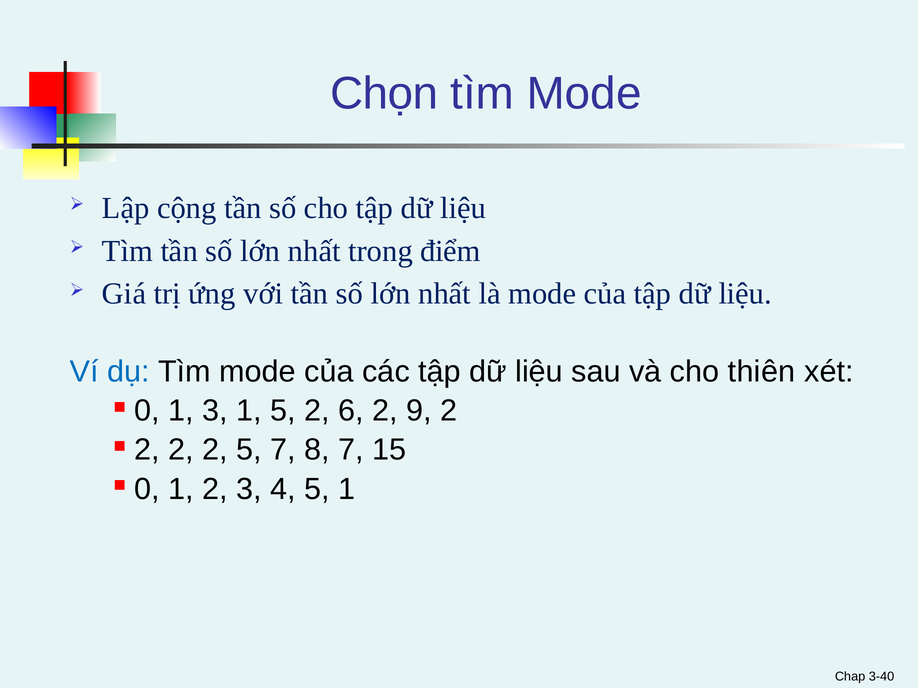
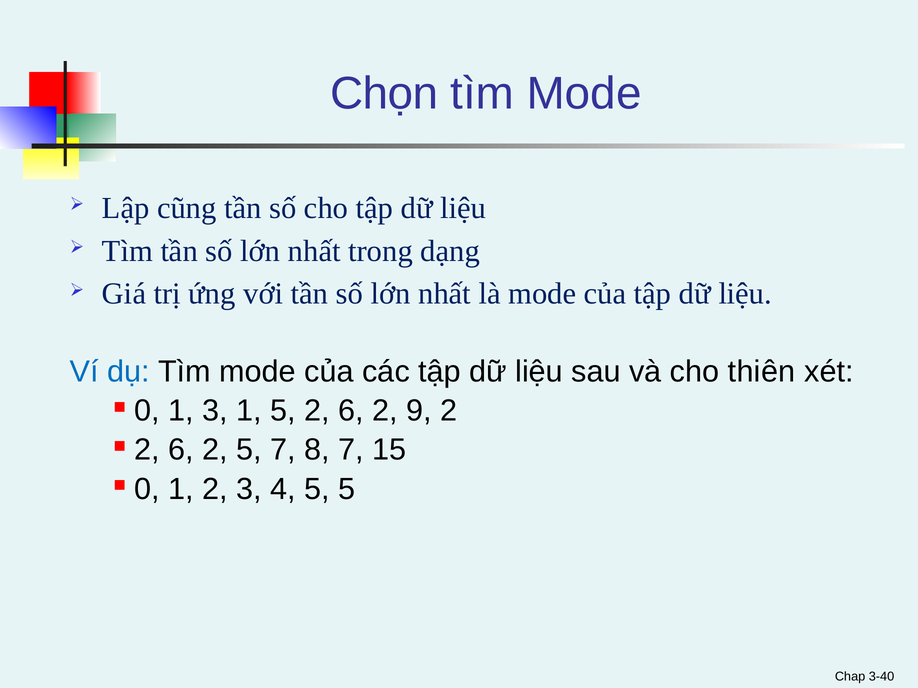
cộng: cộng -> cũng (187, 208)
điểm: điểm -> dạng (450, 251)
2: 2 -> 6 (181, 450)
5 1: 1 -> 5 (347, 489)
